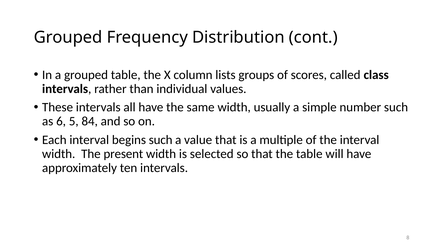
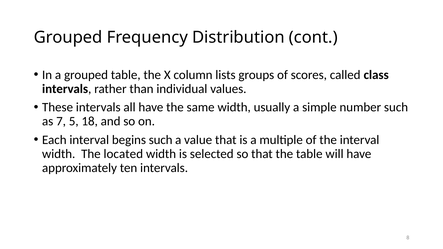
6: 6 -> 7 (61, 121)
84: 84 -> 18 (90, 121)
present: present -> located (123, 154)
